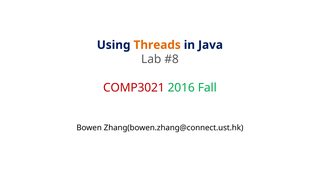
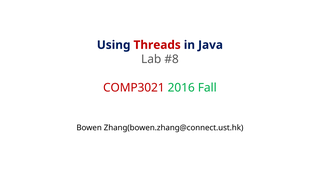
Threads colour: orange -> red (157, 45)
